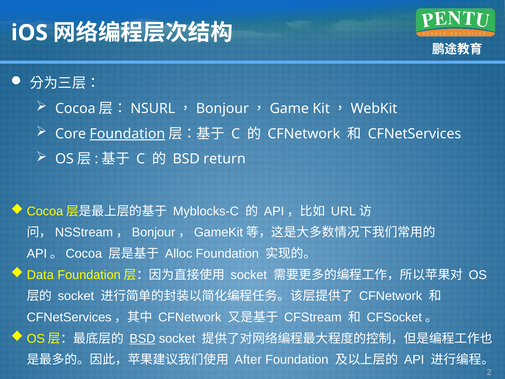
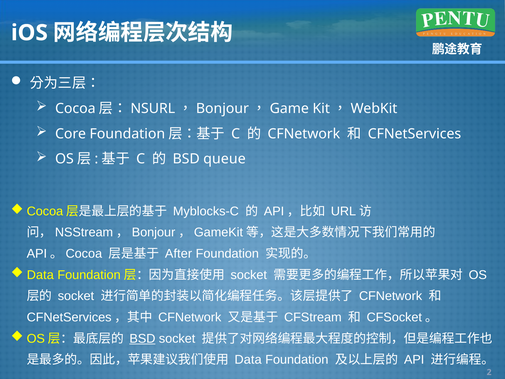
Foundation underline: present -> none (127, 134)
return: return -> queue (224, 159)
Alloc: Alloc -> After (179, 254)
After: After -> Data (248, 359)
